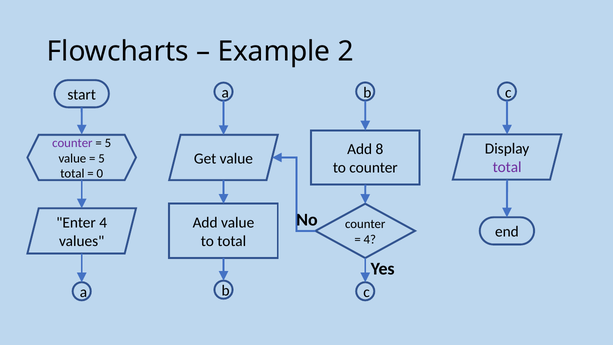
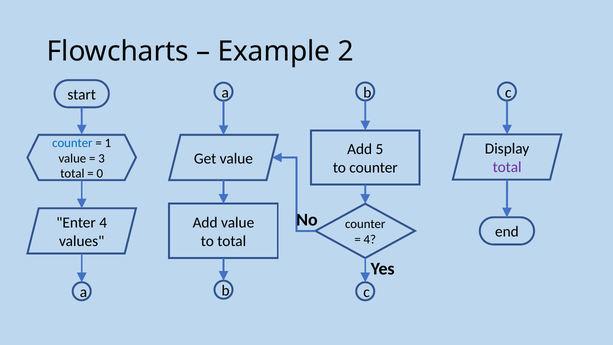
counter colour: purple -> blue (72, 143)
5: 5 -> 1 (108, 143)
8: 8 -> 5 (379, 149)
5: 5 -> 3 (102, 158)
